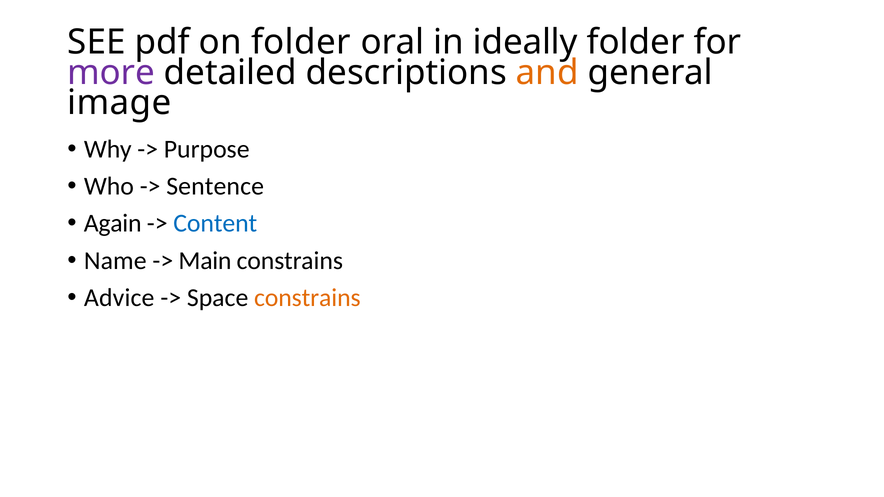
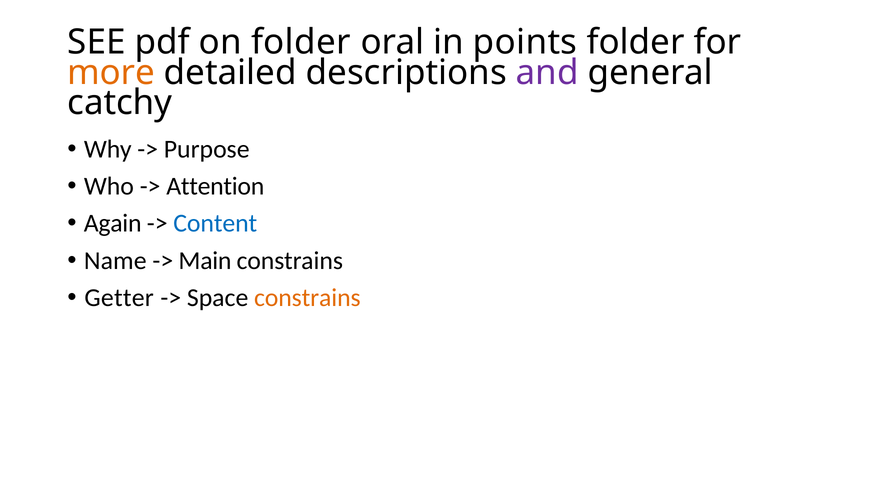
ideally: ideally -> points (525, 42)
more colour: purple -> orange (111, 73)
and colour: orange -> purple (547, 73)
image: image -> catchy (120, 103)
Sentence: Sentence -> Attention (215, 187)
Advice: Advice -> Getter (119, 298)
